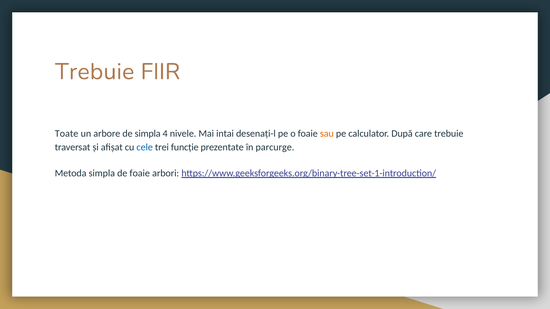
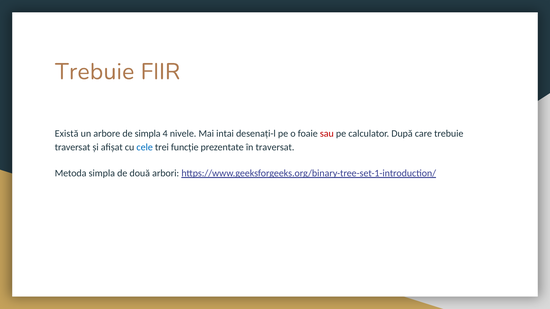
Toate: Toate -> Există (67, 134)
sau colour: orange -> red (327, 134)
în parcurge: parcurge -> traversat (275, 147)
de foaie: foaie -> două (140, 173)
